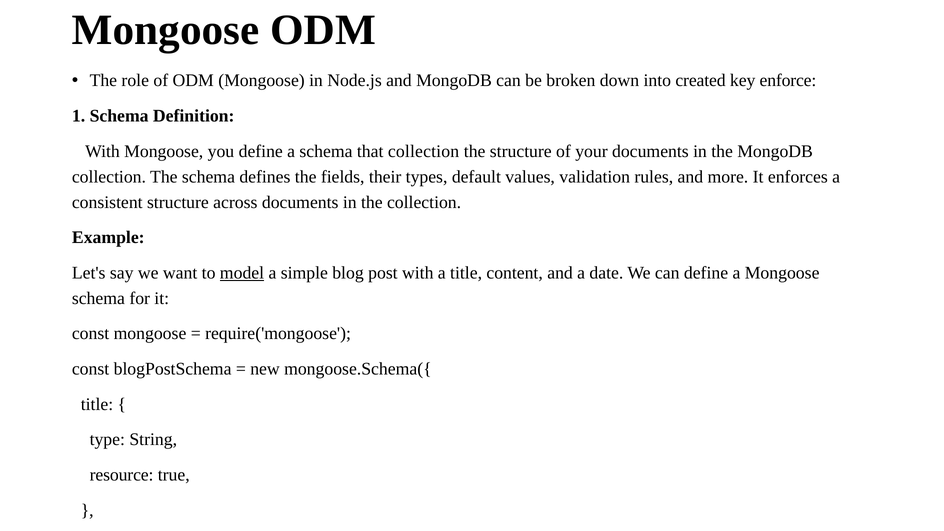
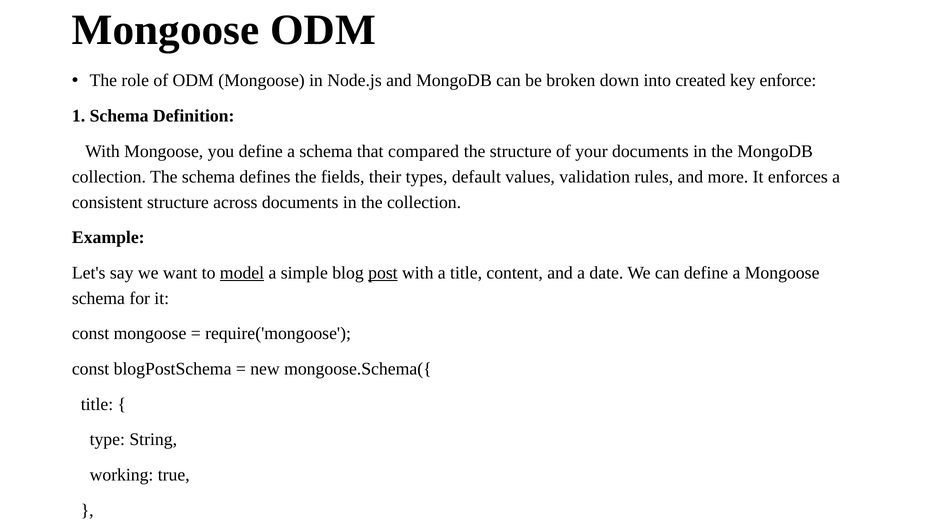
that collection: collection -> compared (424, 151)
post underline: none -> present (383, 273)
resource: resource -> working (122, 475)
